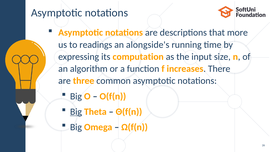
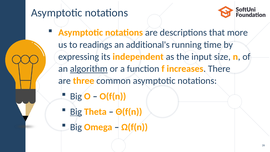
alongside's: alongside's -> additional's (148, 45)
computation: computation -> independent (138, 57)
algorithm underline: none -> present (89, 69)
